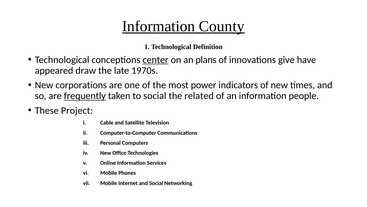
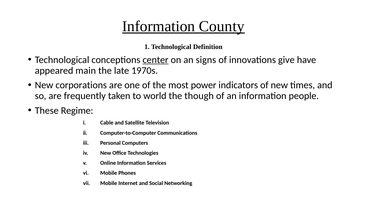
plans: plans -> signs (206, 60)
draw: draw -> main (86, 70)
frequently underline: present -> none (85, 96)
to social: social -> world (155, 96)
related: related -> though (199, 96)
Project: Project -> Regime (77, 110)
